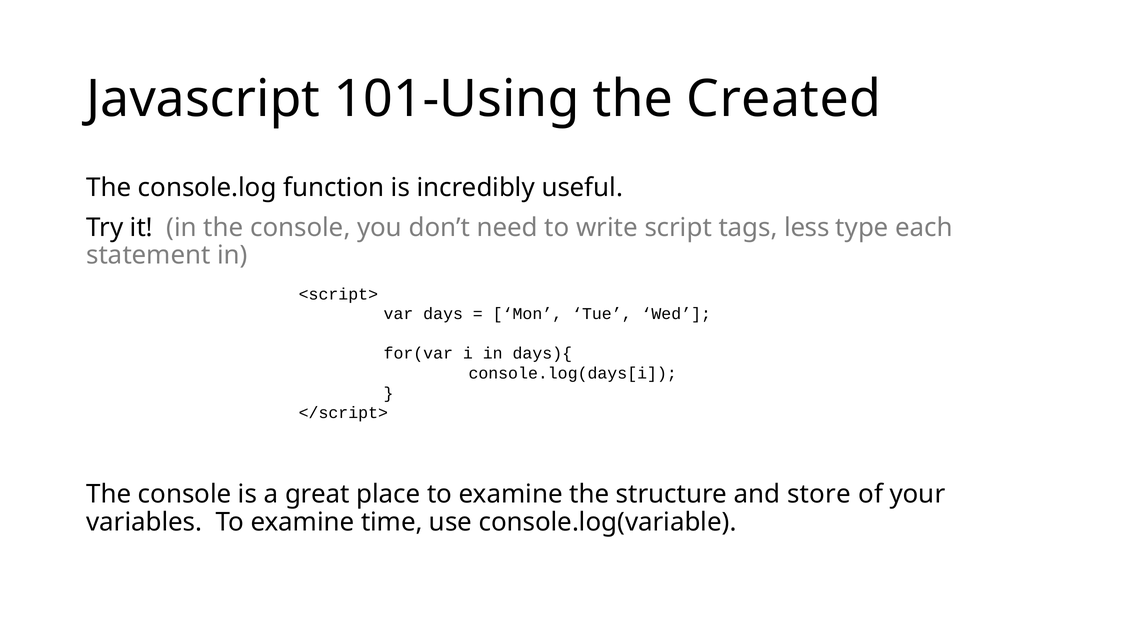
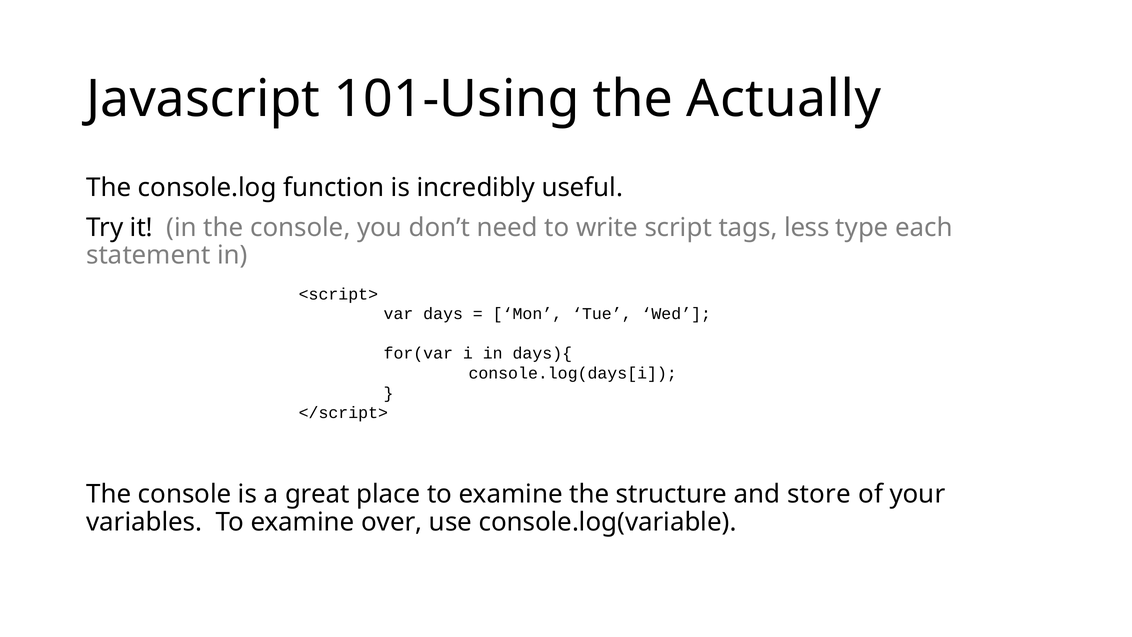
Created: Created -> Actually (784, 99)
time: time -> over (392, 522)
